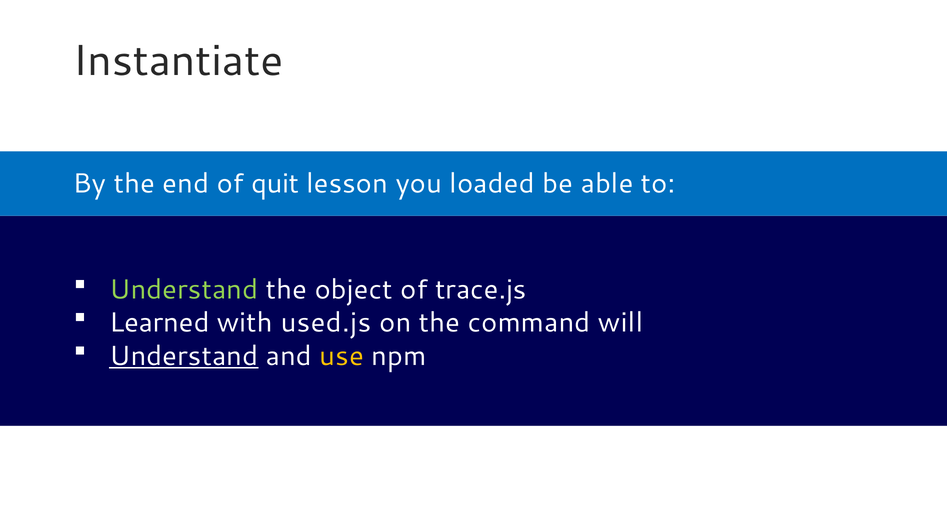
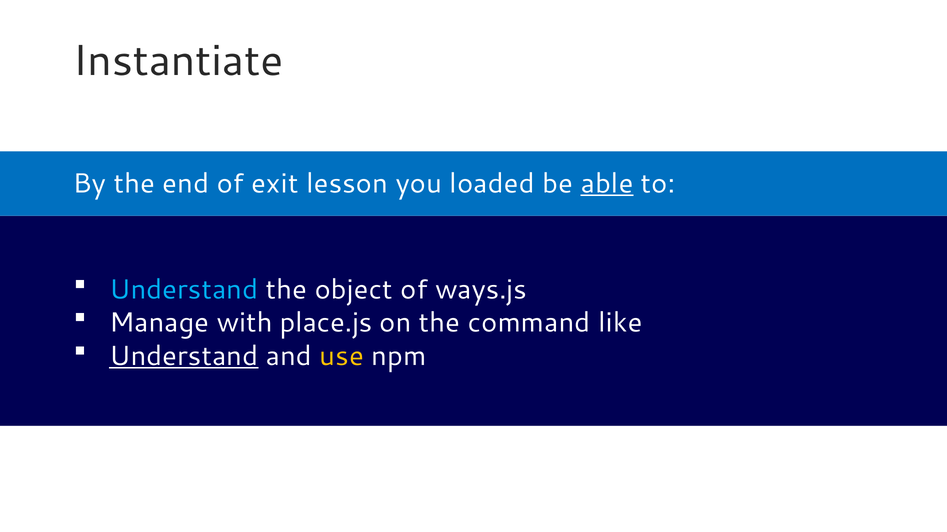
quit: quit -> exit (275, 184)
able underline: none -> present (607, 184)
Understand colour: light green -> light blue (184, 290)
trace.js: trace.js -> ways.js (481, 290)
Learned: Learned -> Manage (159, 323)
used.js: used.js -> place.js (326, 323)
will: will -> like (620, 323)
